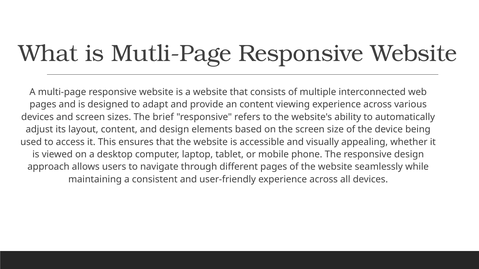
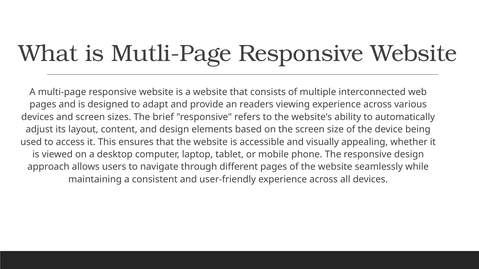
an content: content -> readers (257, 105)
